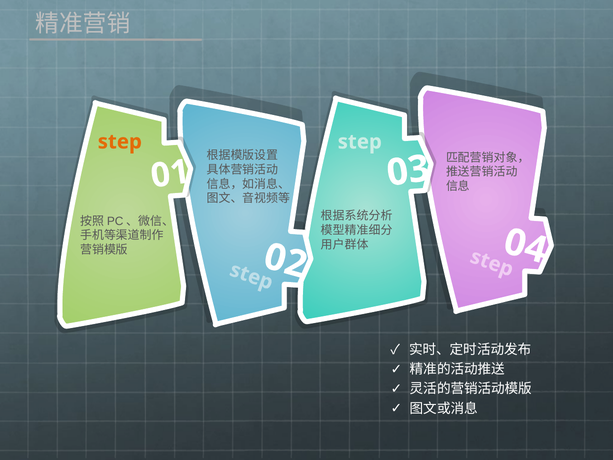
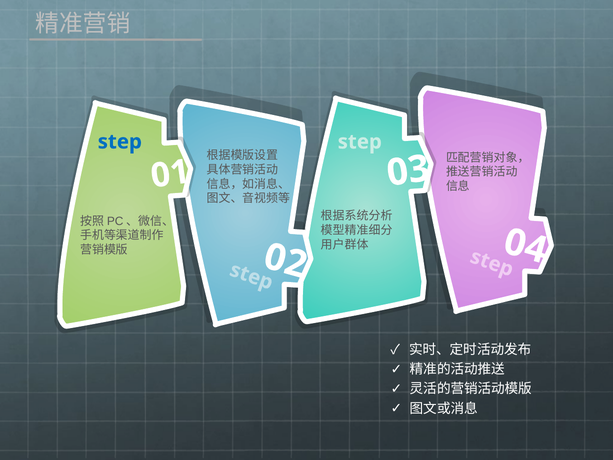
step colour: orange -> blue (120, 142)
